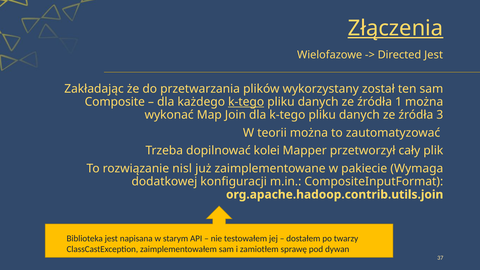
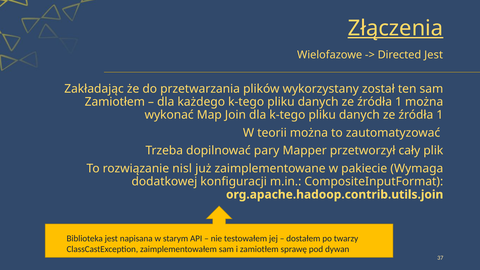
Composite: Composite -> Zamiotłem (115, 102)
k-tego underline: present -> none (246, 102)
3: 3 -> 1 (440, 115)
kolei: kolei -> pary (267, 151)
